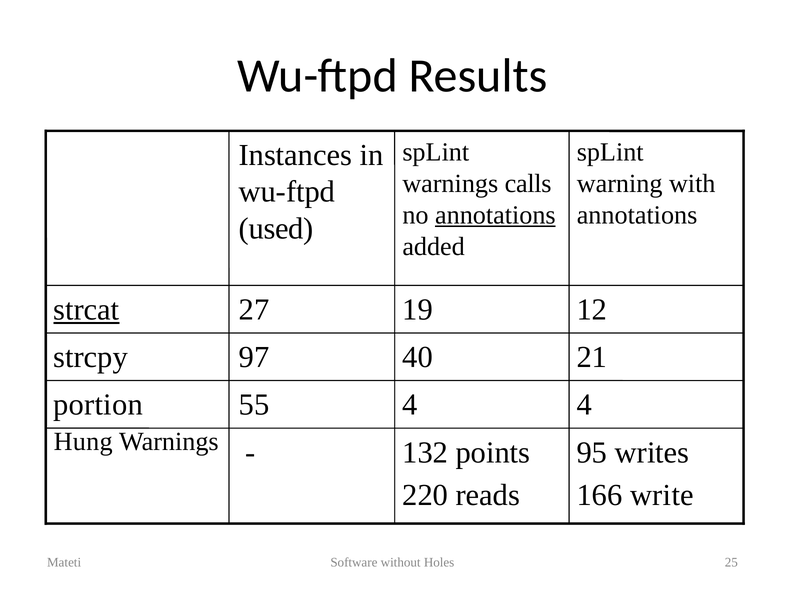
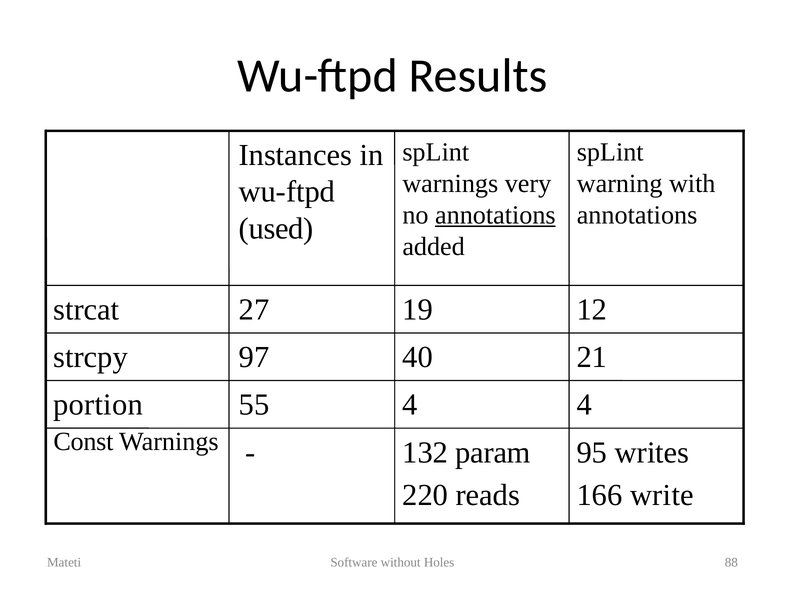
calls: calls -> very (528, 184)
strcat underline: present -> none (86, 310)
Hung: Hung -> Const (83, 441)
points: points -> param (493, 452)
25: 25 -> 88 (731, 562)
